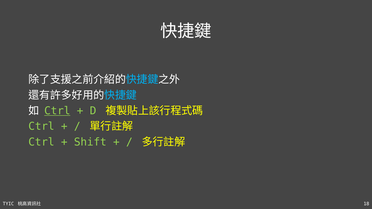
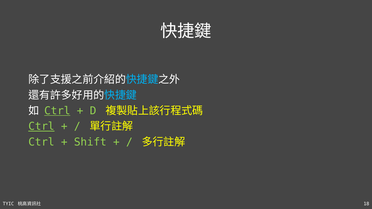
Ctrl underline: none -> present (41, 127)
